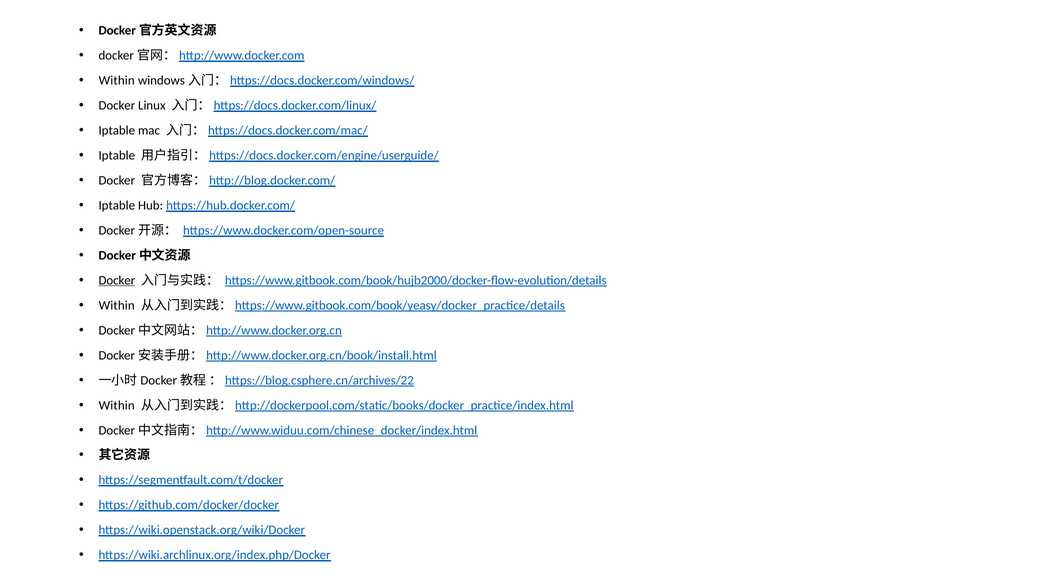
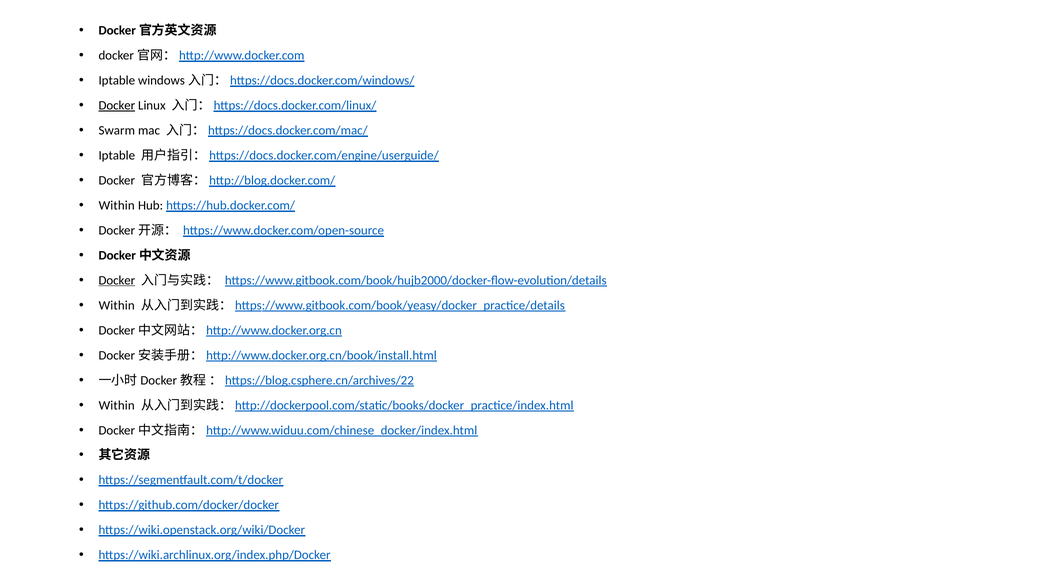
Within: Within -> Iptable (117, 80)
Docker underline: none -> present (117, 105)
Iptable: Iptable -> Swarm (117, 131)
Iptable: Iptable -> Within (117, 206)
